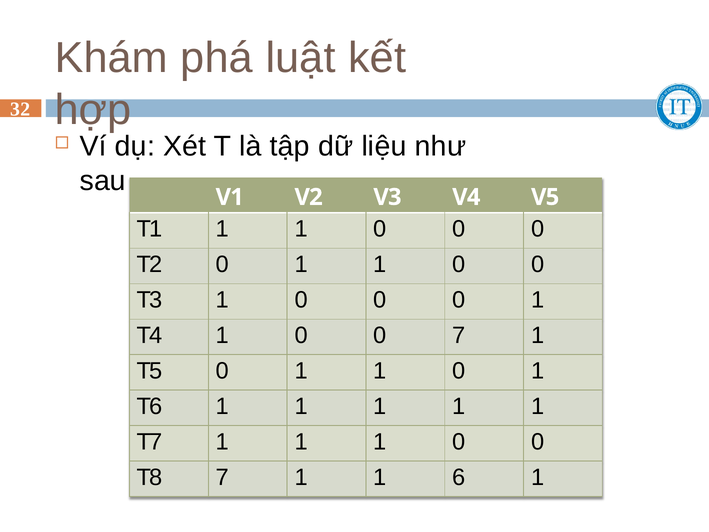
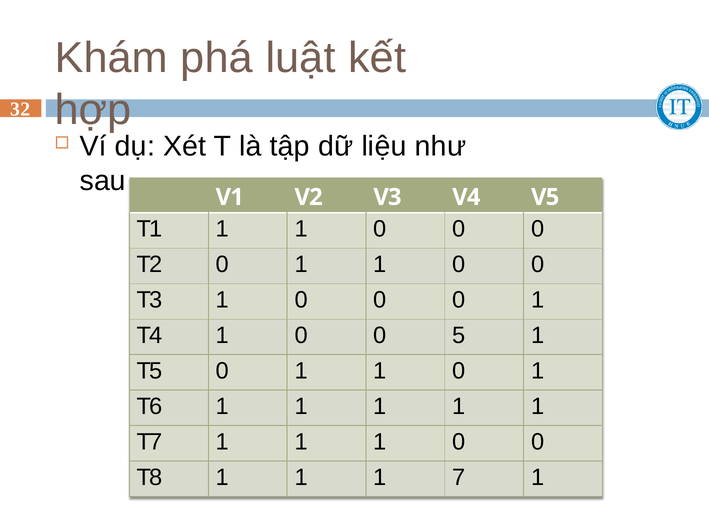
0 7: 7 -> 5 (459, 335)
T8 7: 7 -> 1 (222, 477)
6: 6 -> 7 (459, 477)
